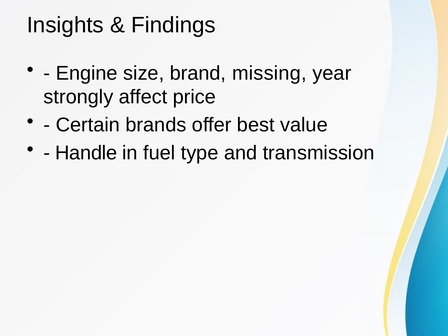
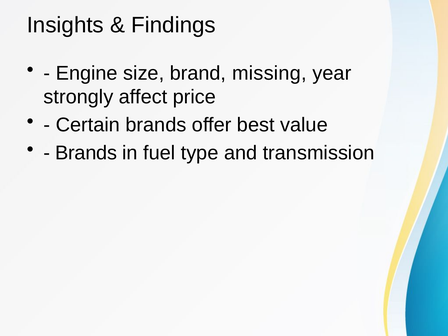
Handle: Handle -> Brands (86, 153)
